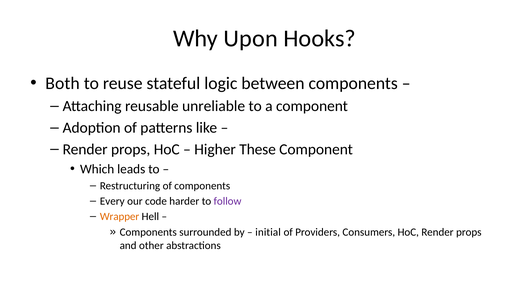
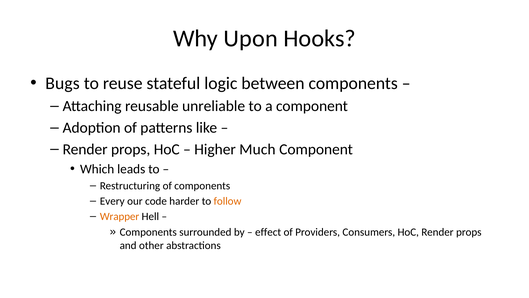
Both: Both -> Bugs (63, 83)
These: These -> Much (257, 149)
follow colour: purple -> orange (228, 201)
initial: initial -> effect (268, 232)
